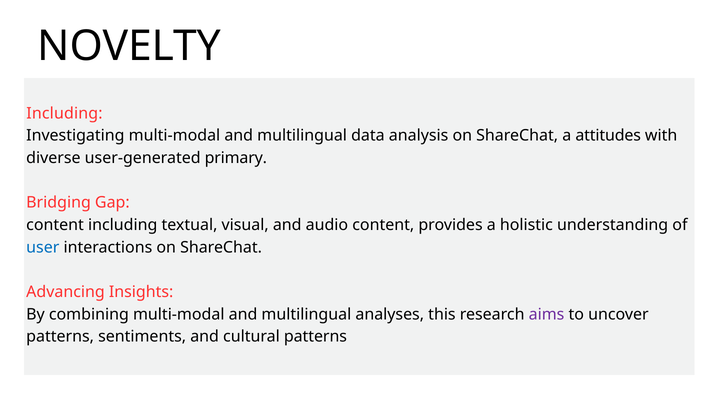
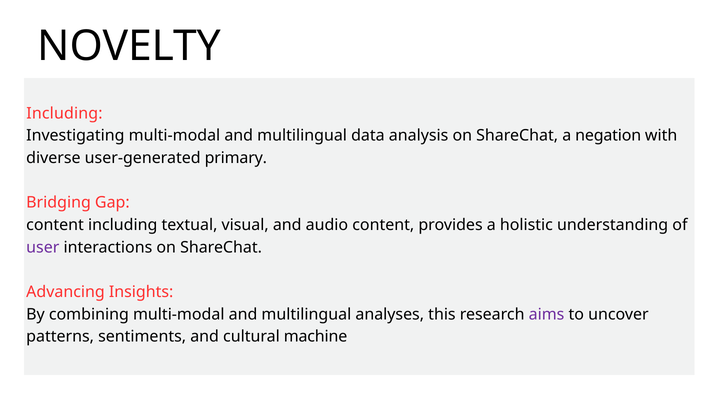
attitudes: attitudes -> negation (608, 136)
user colour: blue -> purple (43, 248)
cultural patterns: patterns -> machine (316, 337)
